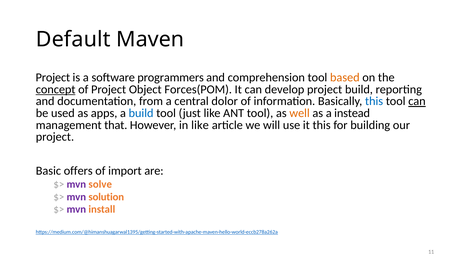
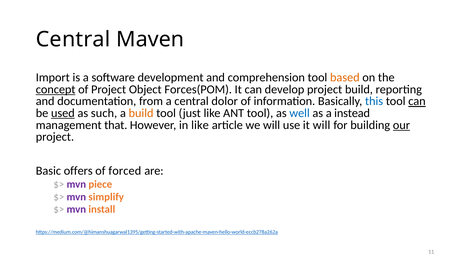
Default: Default -> Central (73, 39)
Project: Project -> Import (53, 78)
programmers: programmers -> development (171, 78)
used underline: none -> present (63, 113)
apps: apps -> such (104, 113)
build colour: blue -> orange (141, 113)
well colour: orange -> blue (300, 113)
it this: this -> will (322, 125)
our underline: none -> present (401, 125)
import: import -> forced (125, 171)
solve: solve -> piece (100, 184)
solution: solution -> simplify (106, 197)
